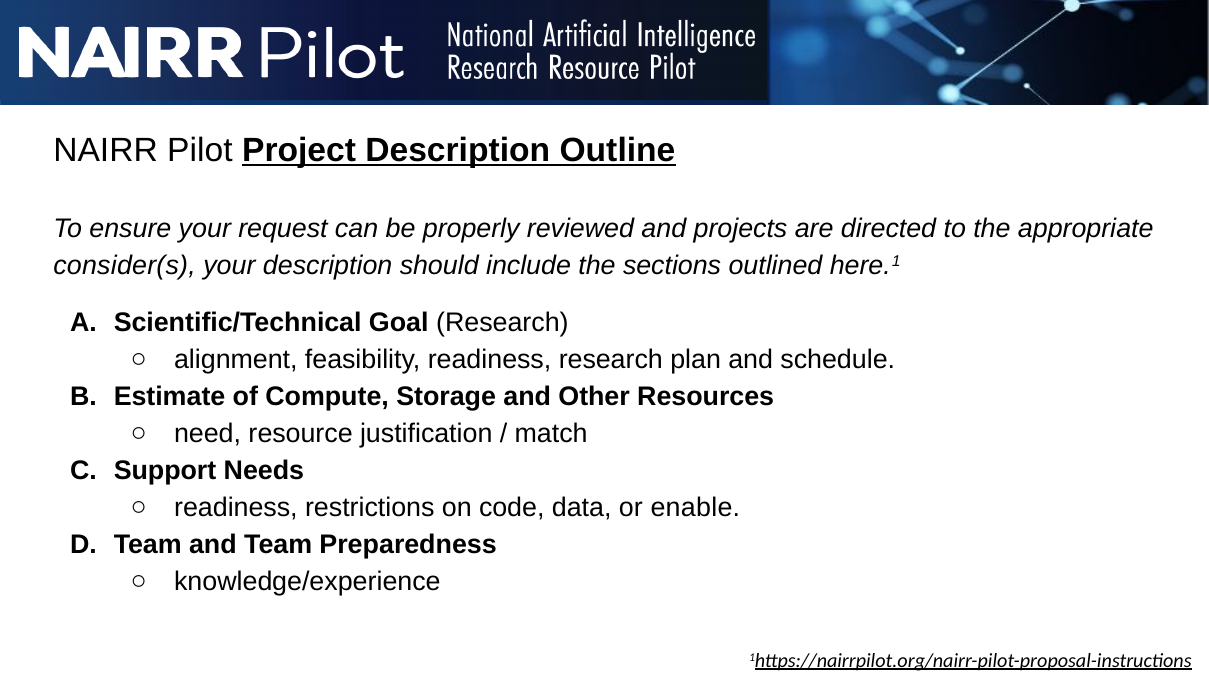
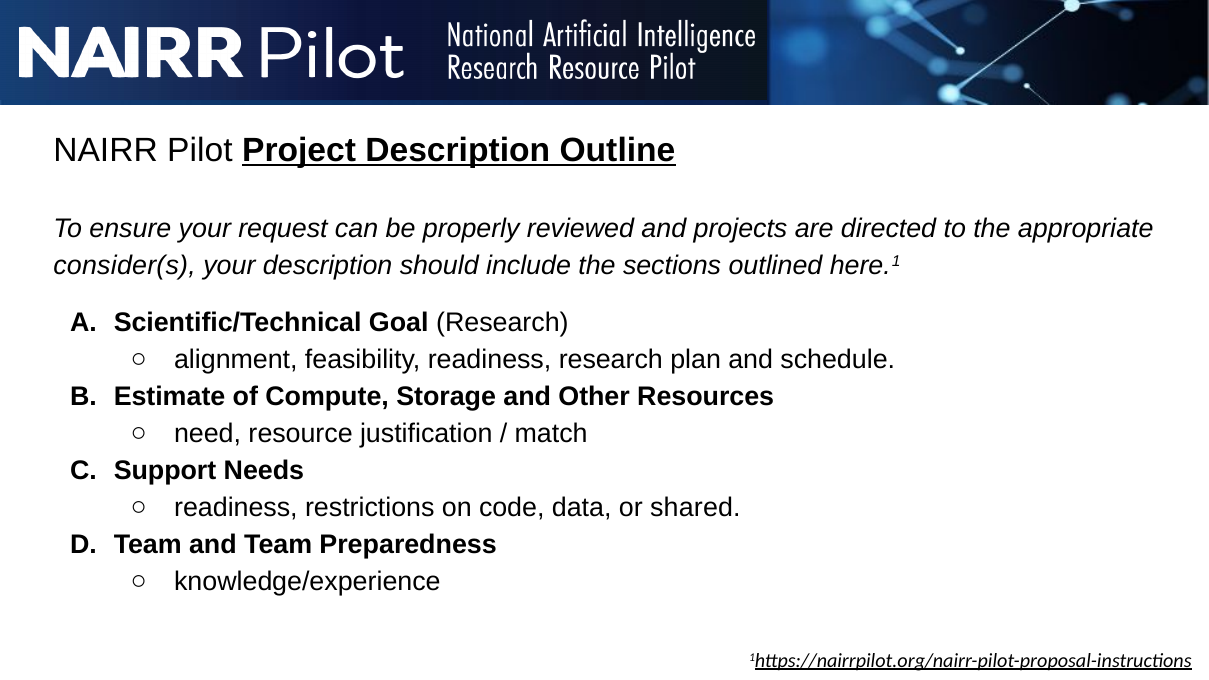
enable: enable -> shared (695, 508)
